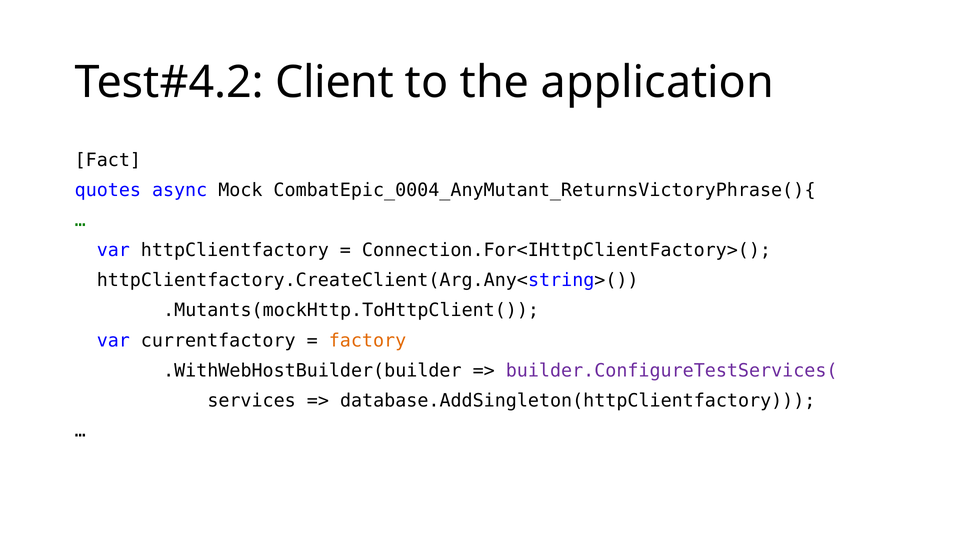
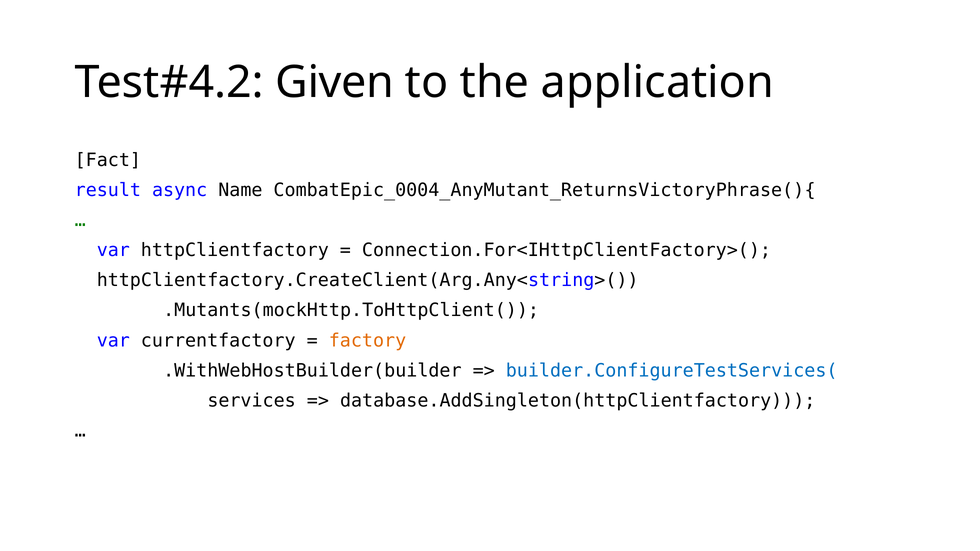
Client: Client -> Given (335, 82)
quotes: quotes -> result (108, 190)
Mock: Mock -> Name (240, 190)
builder.ConfigureTestServices( colour: purple -> blue (672, 371)
